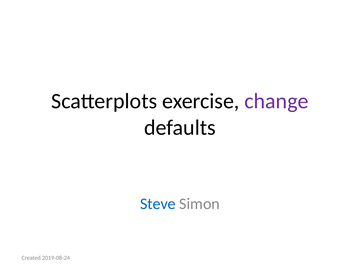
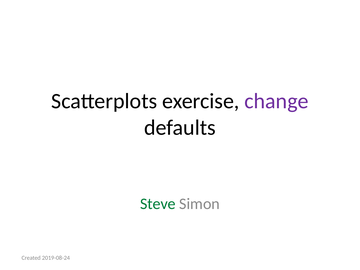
Steve colour: blue -> green (158, 204)
